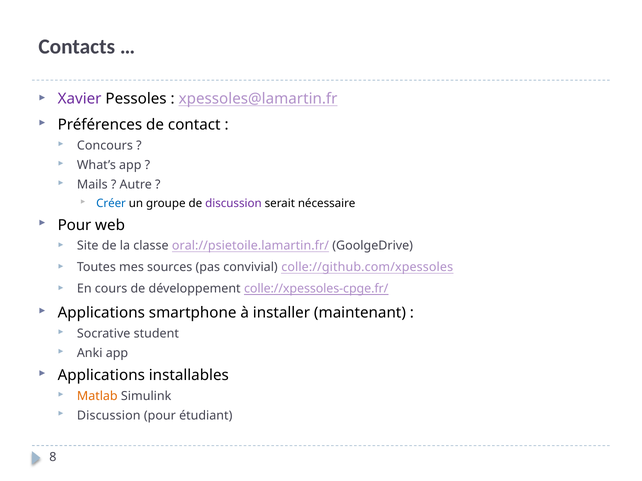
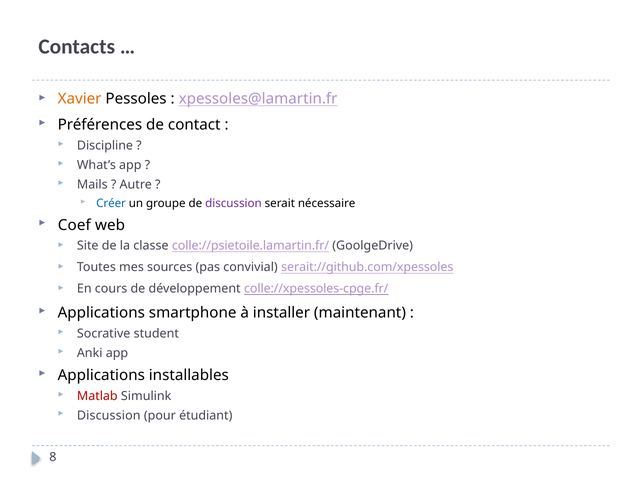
Xavier colour: purple -> orange (80, 99)
Concours: Concours -> Discipline (105, 146)
Pour: Pour -> Coef (74, 225)
oral://psietoile.lamartin.fr/: oral://psietoile.lamartin.fr/ -> colle://psietoile.lamartin.fr/ (250, 246)
colle://github.com/xpessoles: colle://github.com/xpessoles -> serait://github.com/xpessoles (367, 268)
Matlab colour: orange -> red (97, 396)
